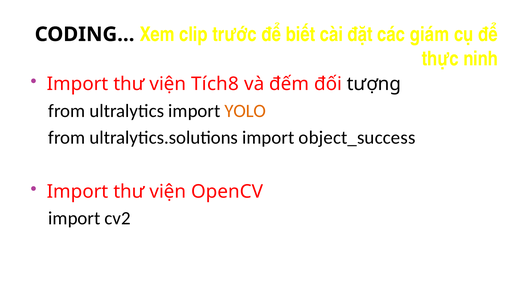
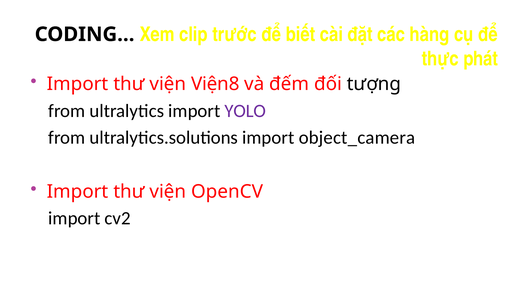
giám: giám -> hàng (430, 34)
ninh: ninh -> phát (481, 59)
Tích8: Tích8 -> Viện8 (215, 84)
YOLO colour: orange -> purple (245, 111)
object_success: object_success -> object_camera (357, 138)
